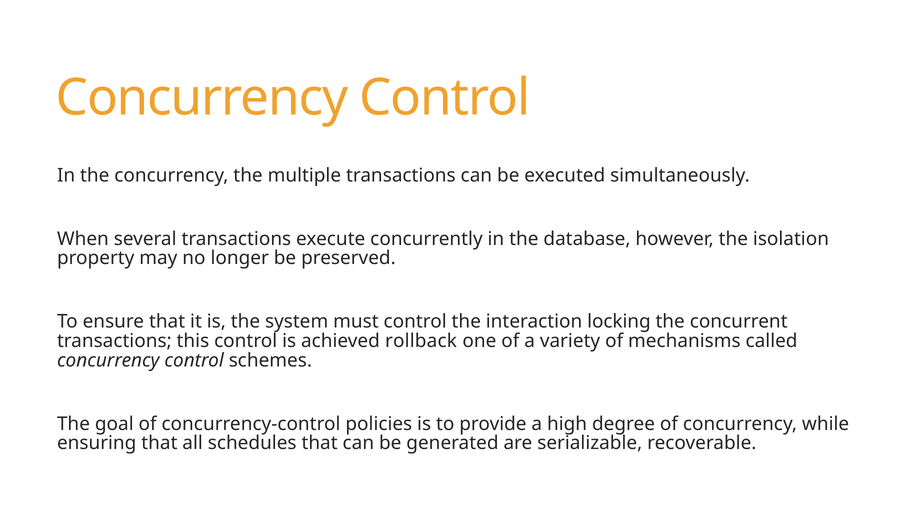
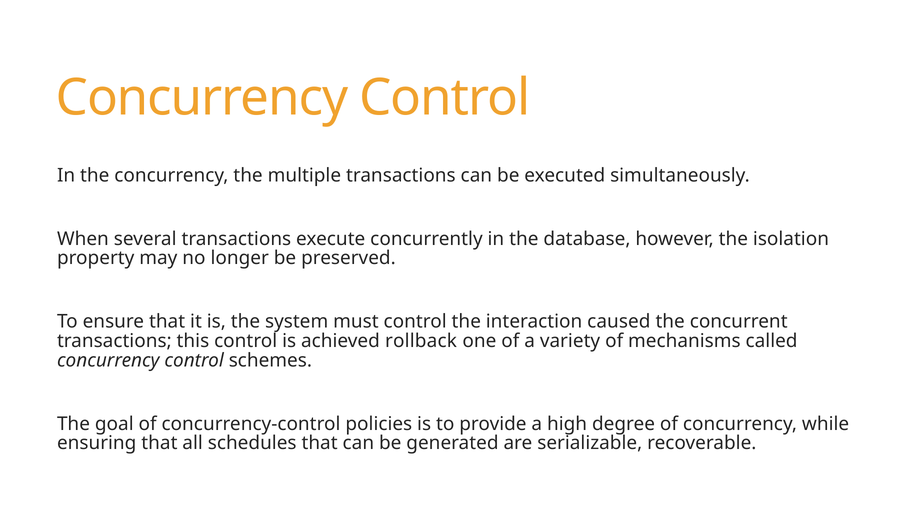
locking: locking -> caused (619, 322)
